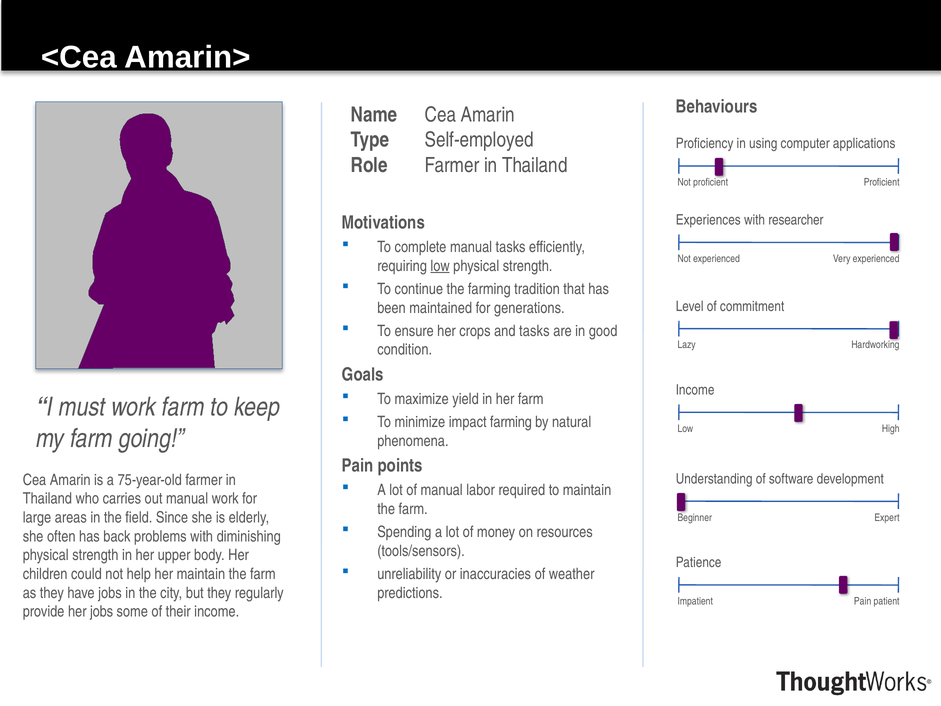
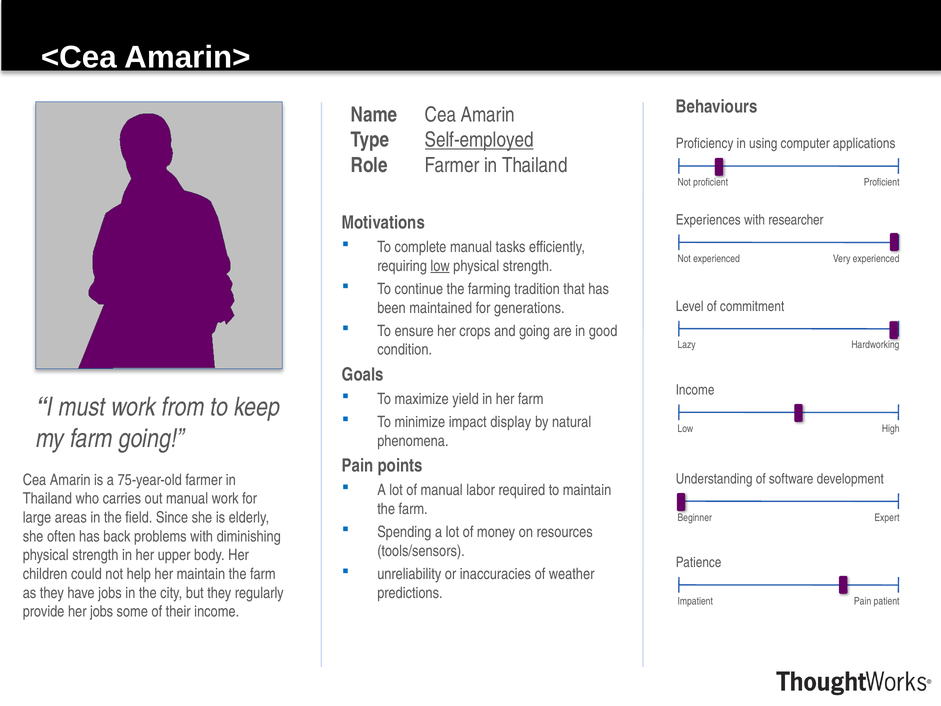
Self-employed underline: none -> present (479, 140)
and tasks: tasks -> going (534, 331)
work farm: farm -> from (183, 407)
impact farming: farming -> display (511, 422)
